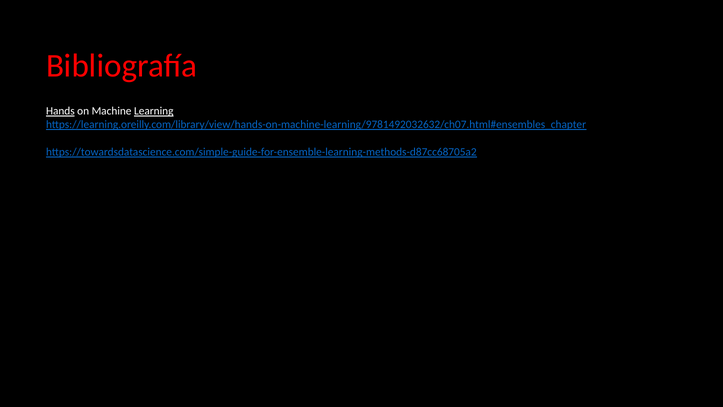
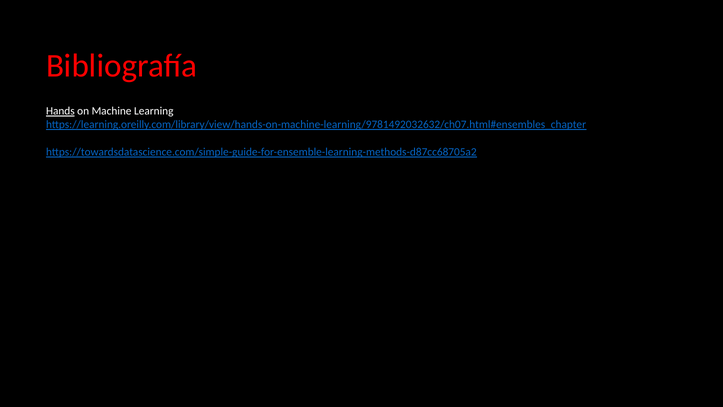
Learning underline: present -> none (154, 111)
